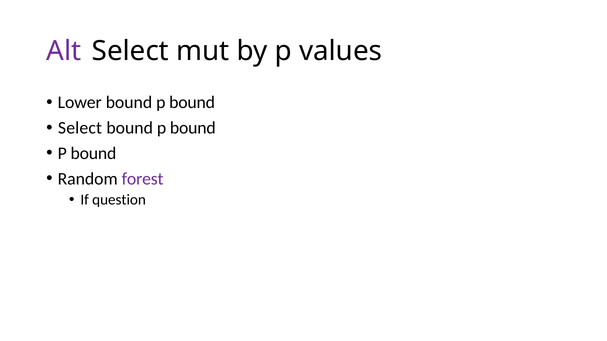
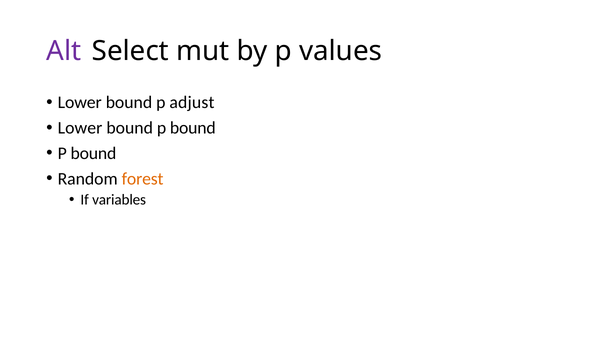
Lower bound p bound: bound -> adjust (192, 103)
Select: Select -> Lower (80, 128)
forest colour: purple -> orange (143, 179)
question: question -> variables (119, 200)
